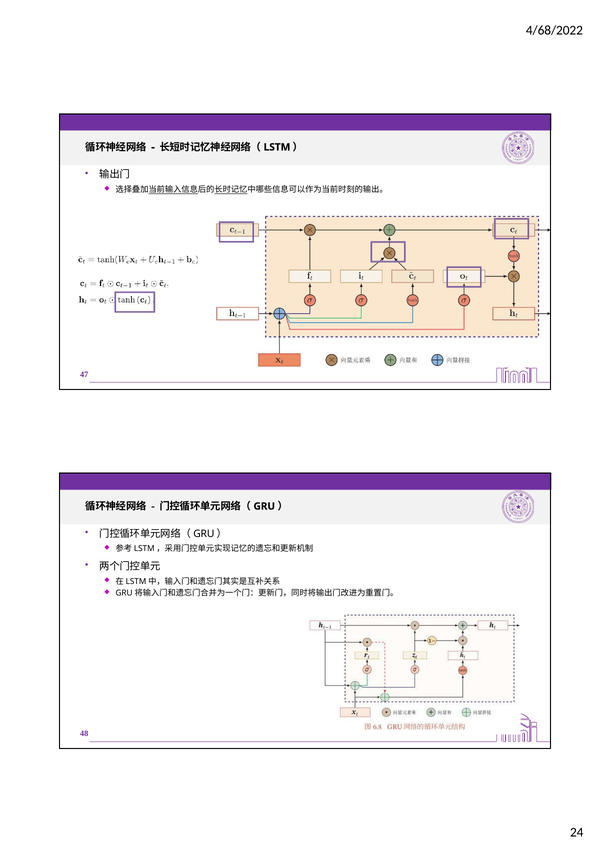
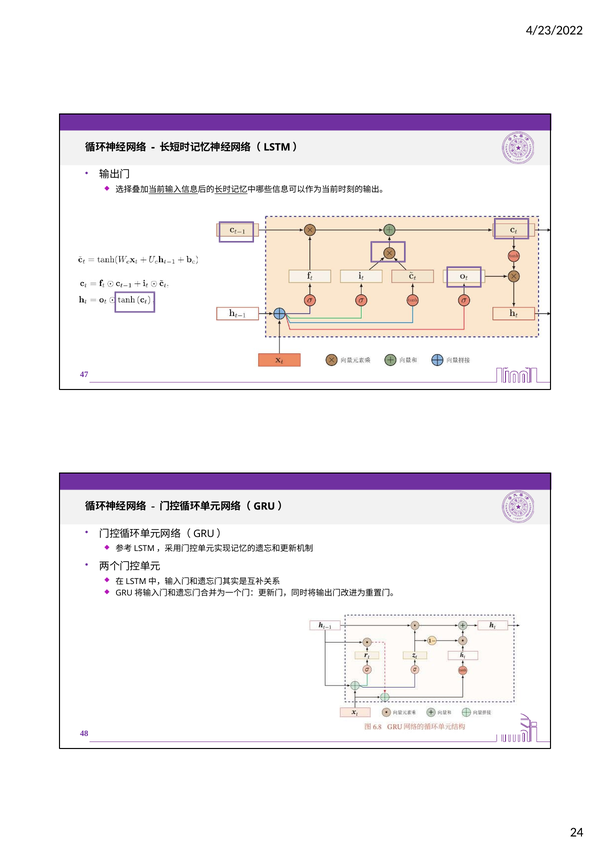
4/68/2022: 4/68/2022 -> 4/23/2022 (554, 31)
